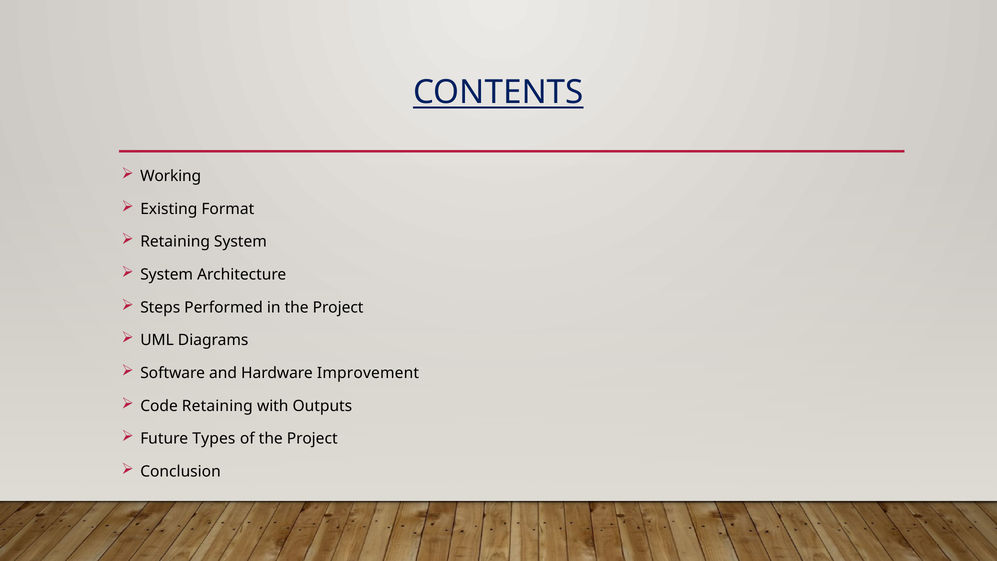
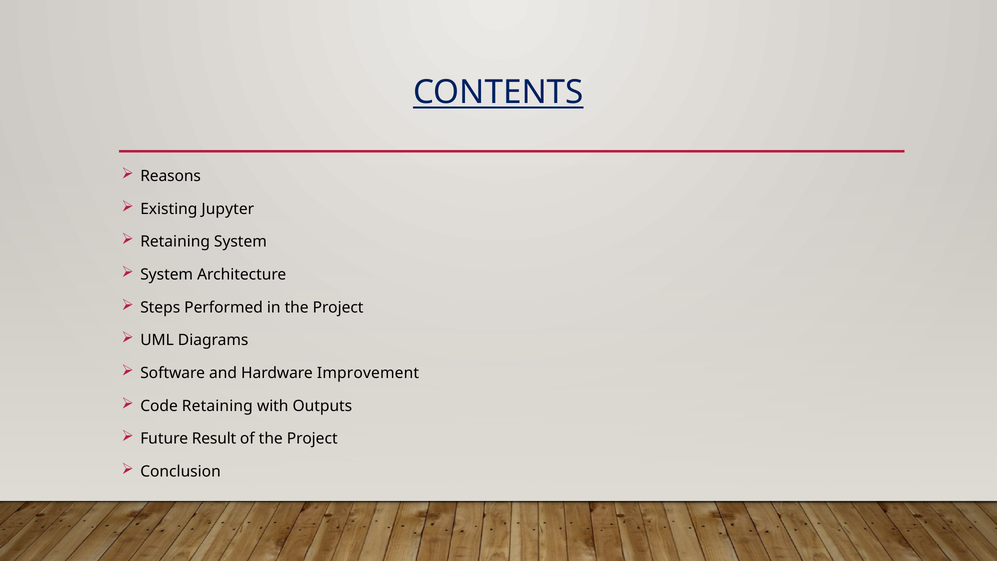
Working: Working -> Reasons (171, 176)
Format: Format -> Jupyter (228, 209)
Types: Types -> Result (214, 439)
